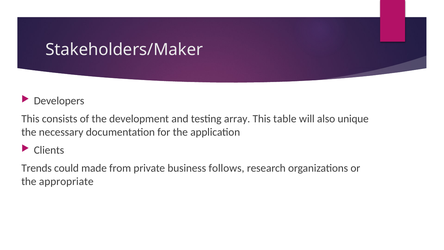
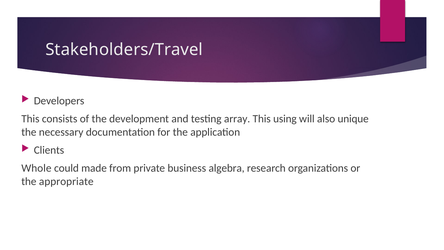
Stakeholders/Maker: Stakeholders/Maker -> Stakeholders/Travel (124, 49)
table: table -> using (285, 119)
Trends: Trends -> Whole (36, 168)
follows: follows -> algebra (227, 168)
